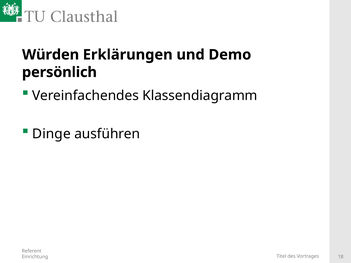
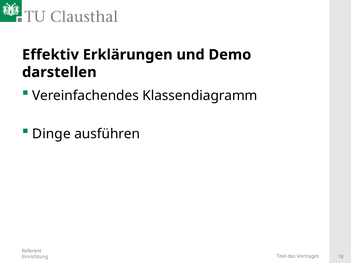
Würden: Würden -> Effektiv (50, 55)
persönlich: persönlich -> darstellen (59, 72)
